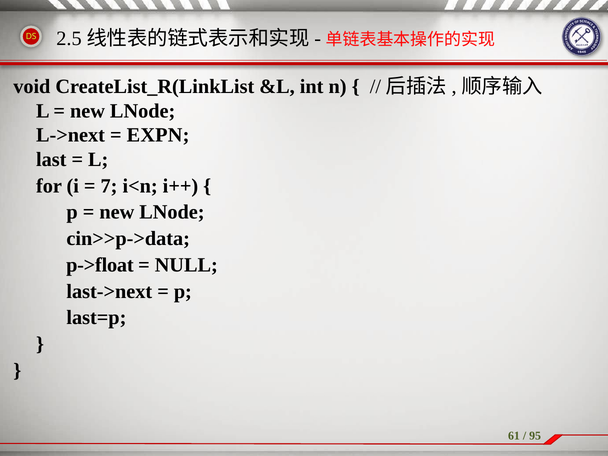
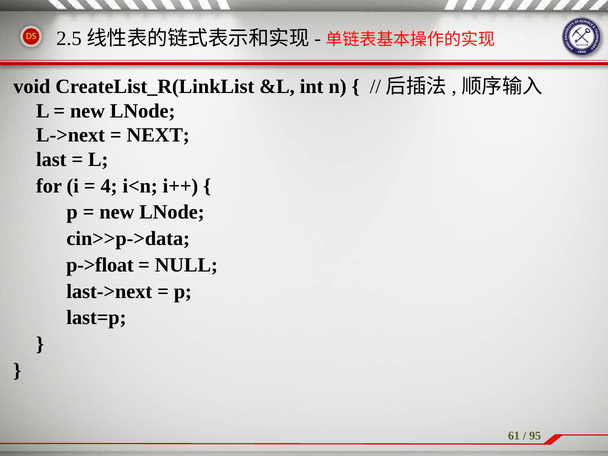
EXPN: EXPN -> NEXT (158, 135)
7: 7 -> 4 (109, 186)
